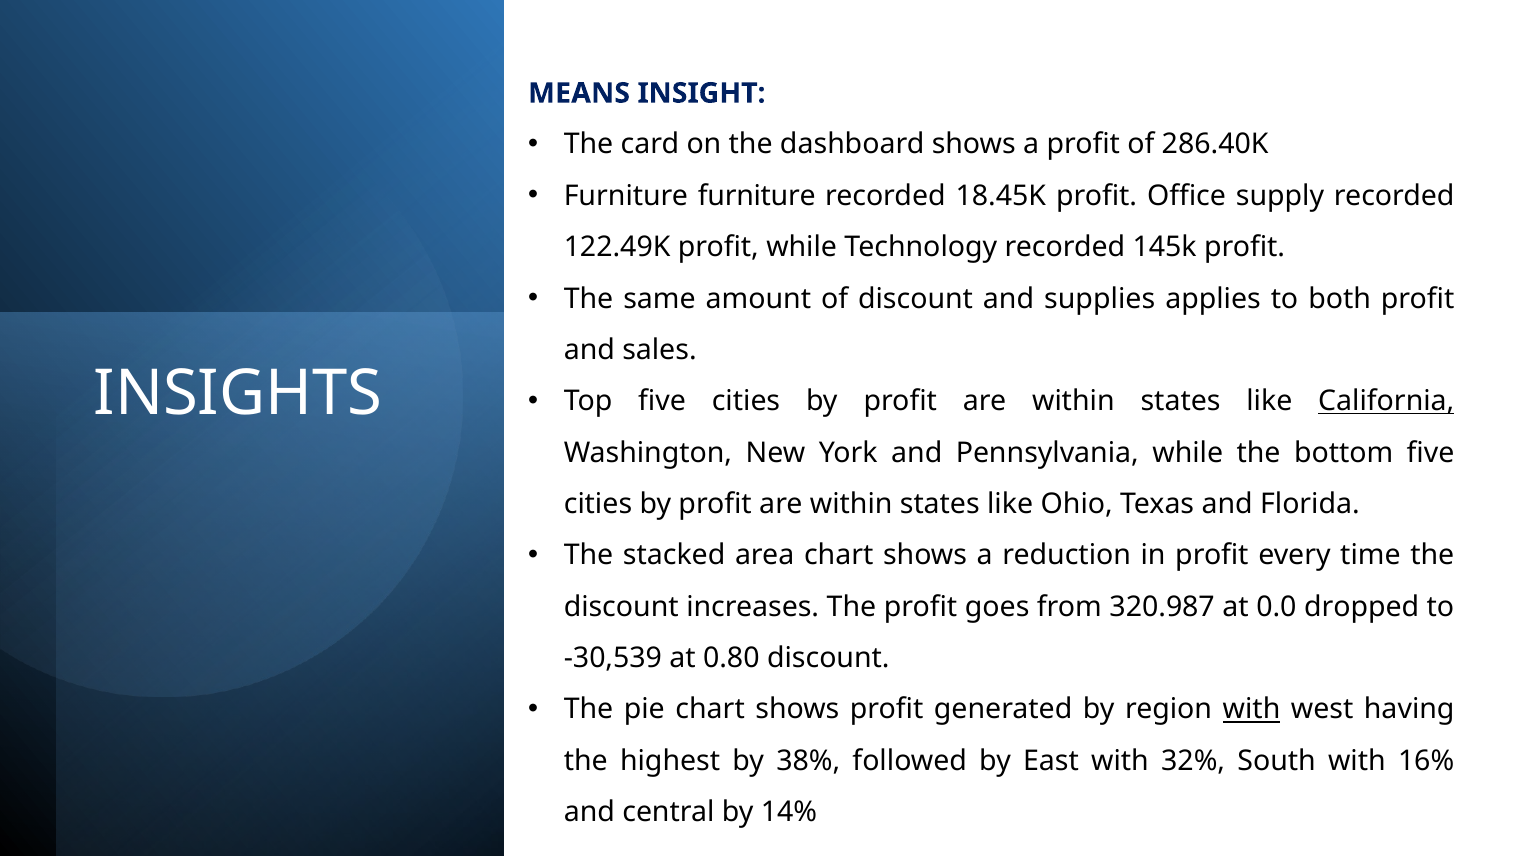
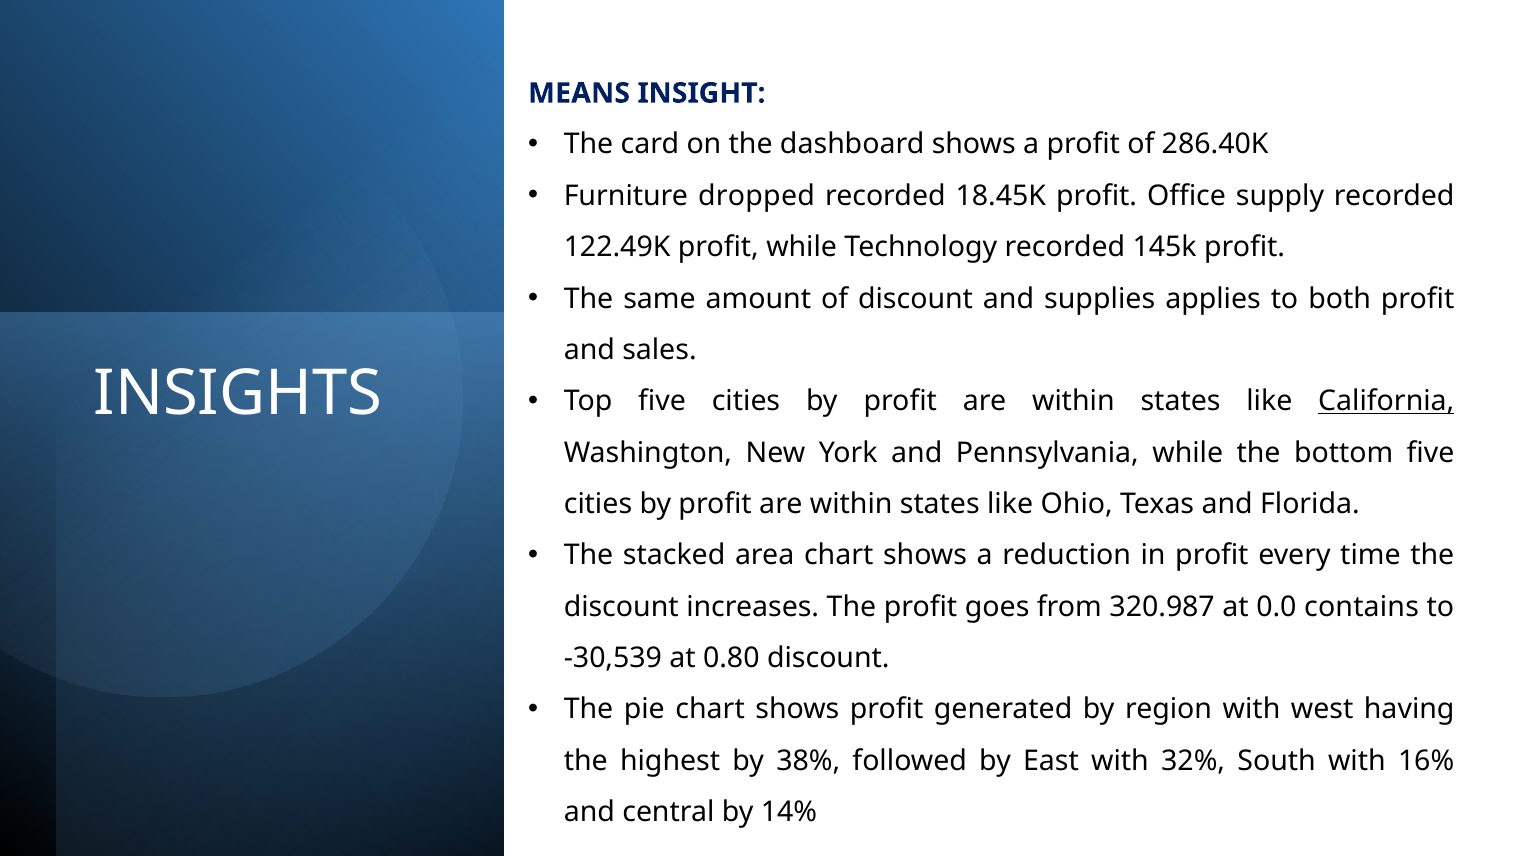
Furniture furniture: furniture -> dropped (756, 196)
dropped: dropped -> contains (1362, 606)
with underline: present -> none (1252, 709)
